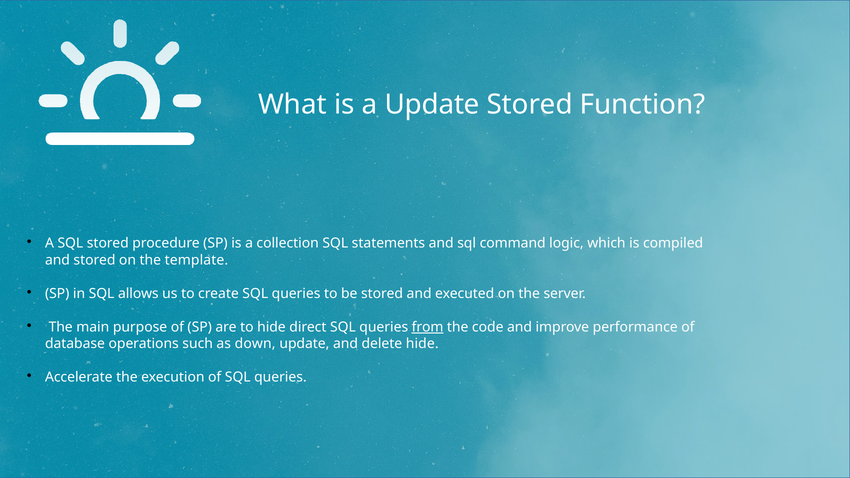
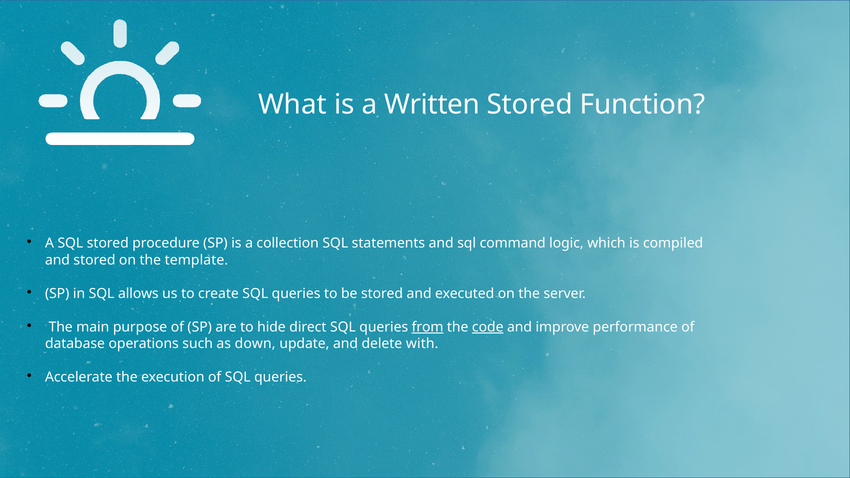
a Update: Update -> Written (432, 105)
code underline: none -> present (488, 327)
delete hide: hide -> with (422, 344)
